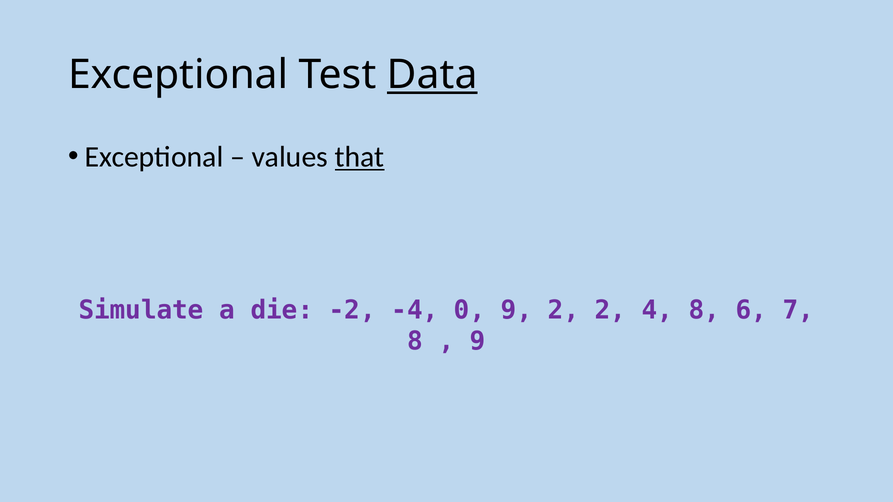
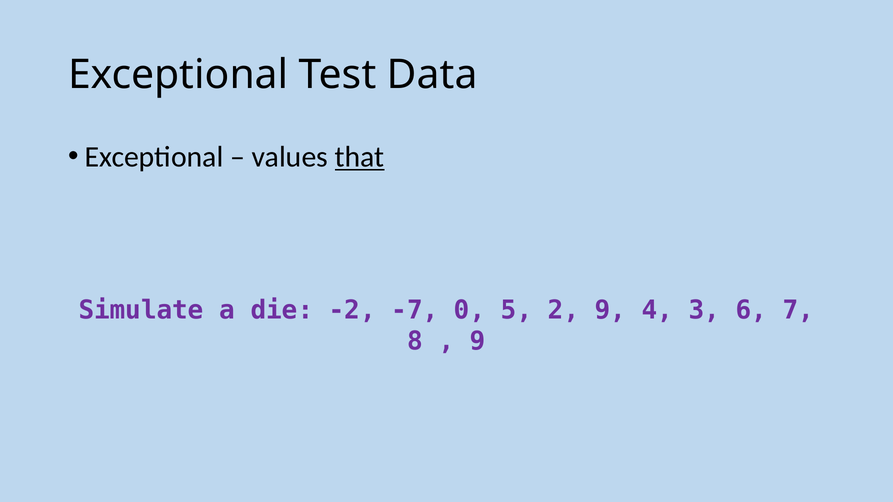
Data underline: present -> none (432, 75)
-4: -4 -> -7 (415, 310)
0 9: 9 -> 5 (517, 310)
2 2: 2 -> 9 (611, 310)
4 8: 8 -> 3 (704, 310)
